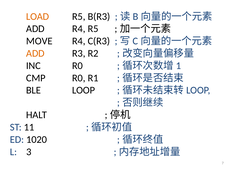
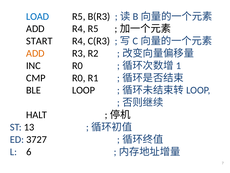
LOAD colour: orange -> blue (38, 16)
MOVE: MOVE -> START (39, 41)
11: 11 -> 13 (29, 127)
1020: 1020 -> 3727 (37, 139)
3: 3 -> 6 (29, 151)
